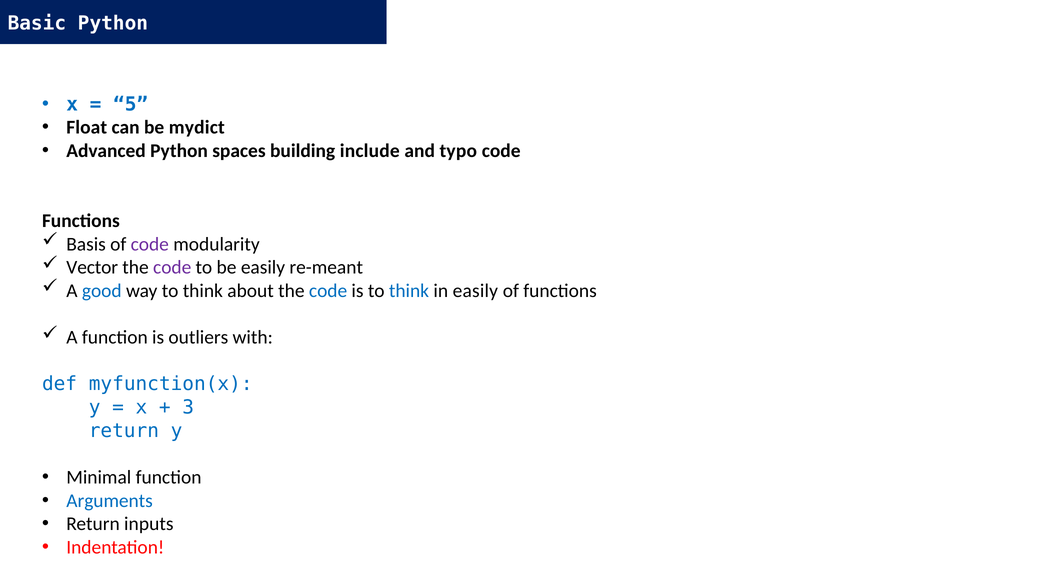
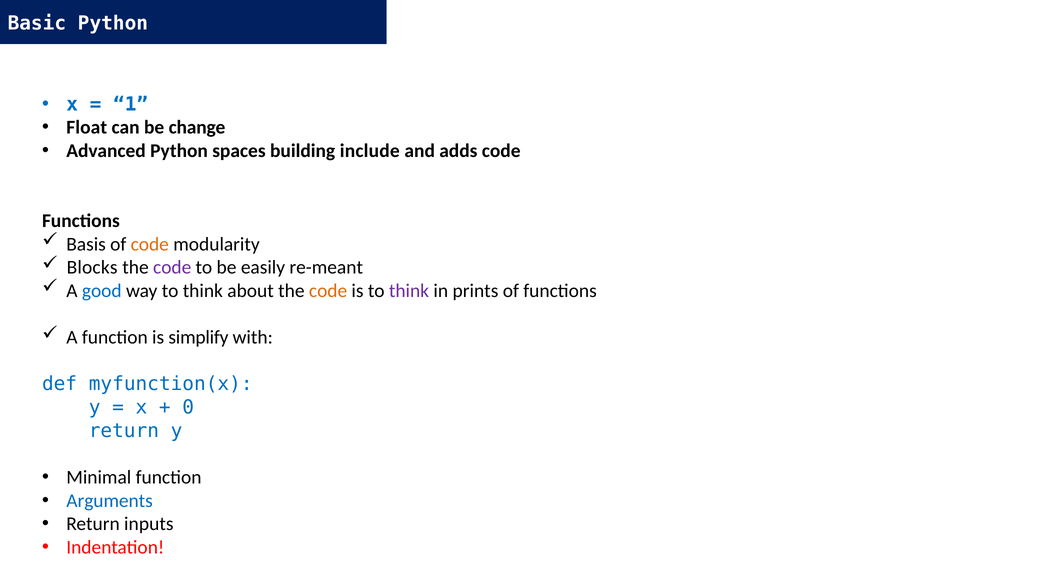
5: 5 -> 1 (131, 104)
mydict: mydict -> change (197, 128)
typo: typo -> adds (458, 151)
code colour: purple -> orange (150, 244)
Vector: Vector -> Blocks (92, 268)
code colour: blue -> orange (328, 291)
think colour: blue -> purple (409, 291)
in easily: easily -> prints (475, 291)
outliers: outliers -> simplify (198, 338)
3: 3 -> 0 (188, 408)
